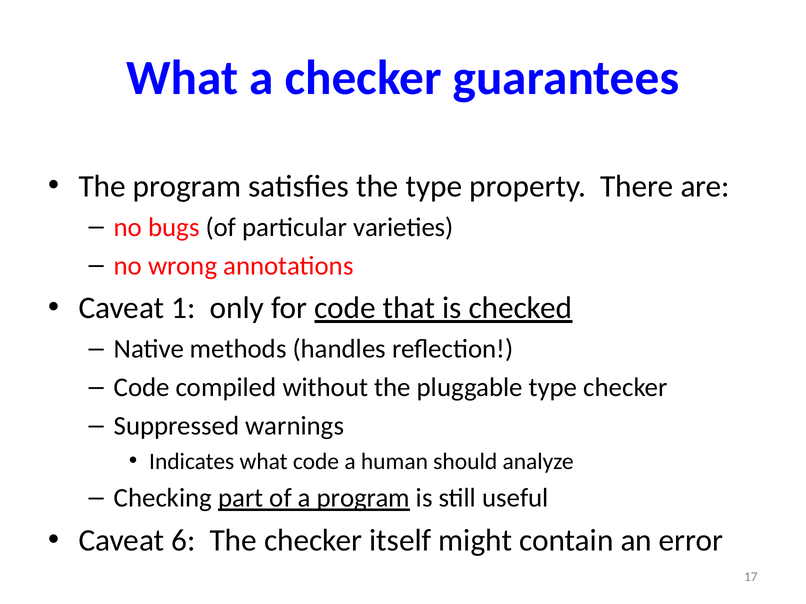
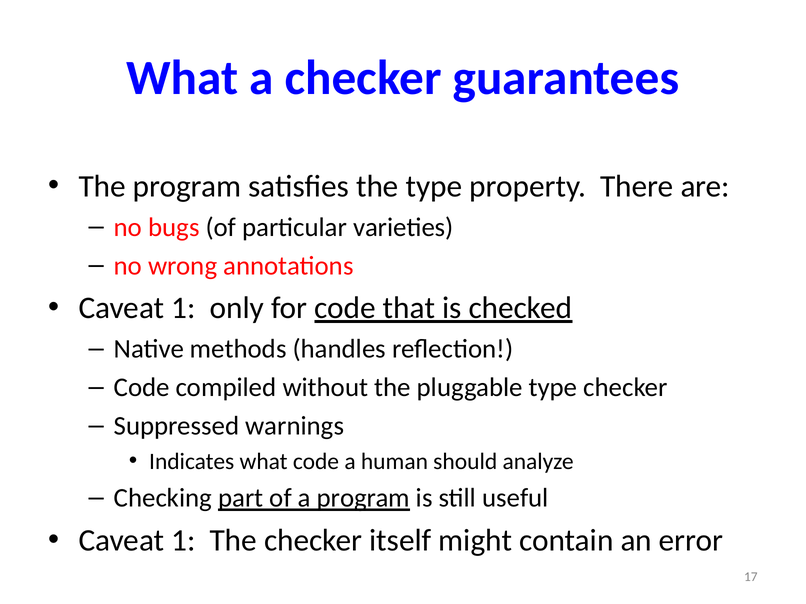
6: 6 -> 1 (184, 541)
